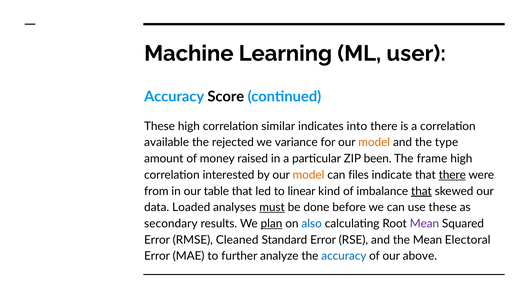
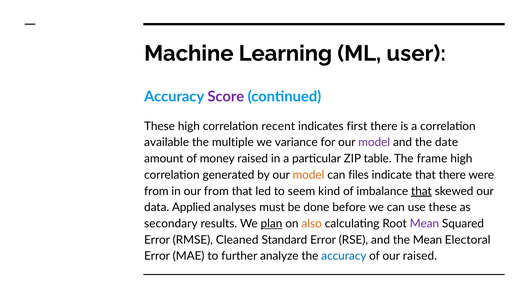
Score colour: black -> purple (226, 97)
similar: similar -> recent (278, 126)
into: into -> first (357, 126)
rejected: rejected -> multiple (233, 142)
model colour: orange -> purple (374, 142)
type: type -> date (447, 142)
been: been -> table (378, 158)
interested: interested -> generated (229, 175)
there underline: present -> none (452, 175)
our table: table -> from (216, 191)
linear: linear -> seem (301, 191)
Loaded: Loaded -> Applied (191, 207)
must underline: present -> none (272, 207)
also colour: blue -> orange (312, 223)
our above: above -> raised (420, 256)
